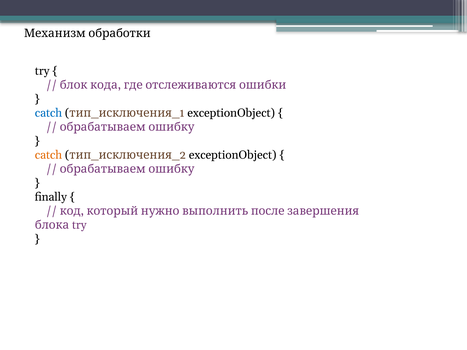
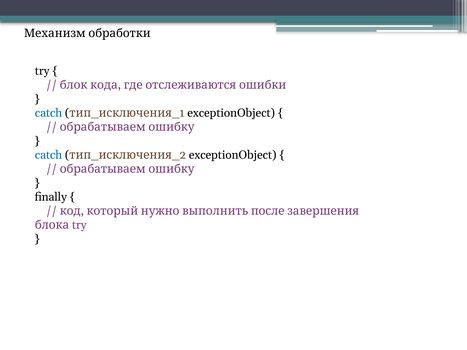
catch colour: orange -> blue (49, 155)
